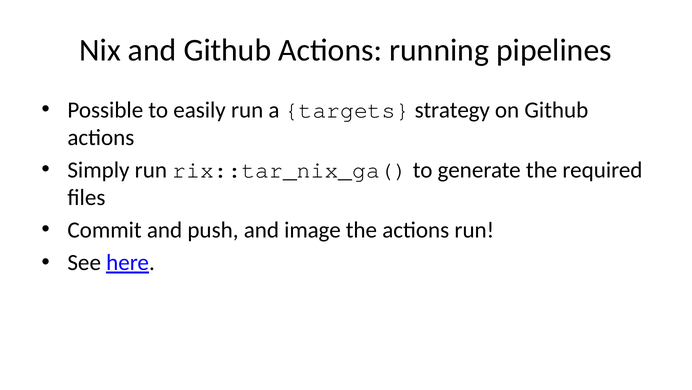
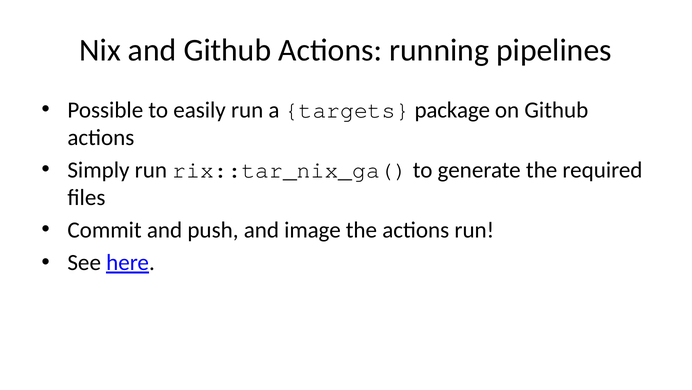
strategy: strategy -> package (452, 110)
